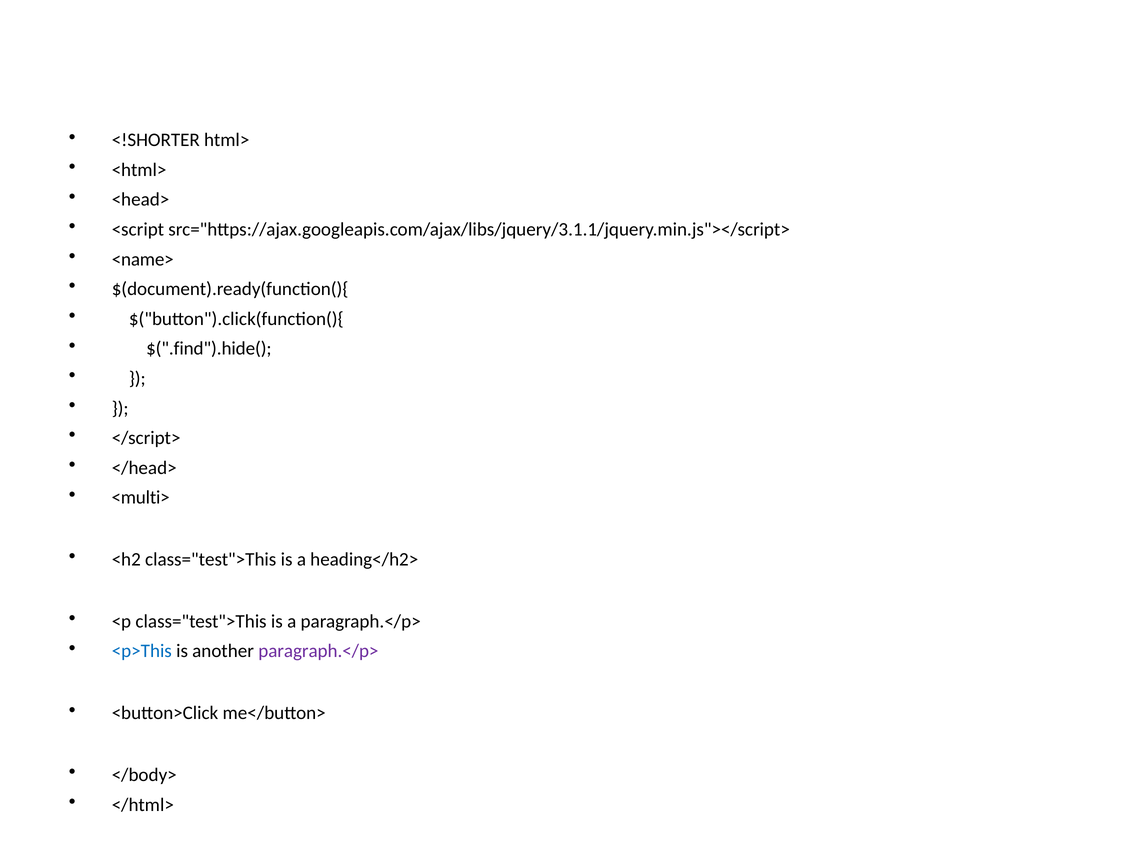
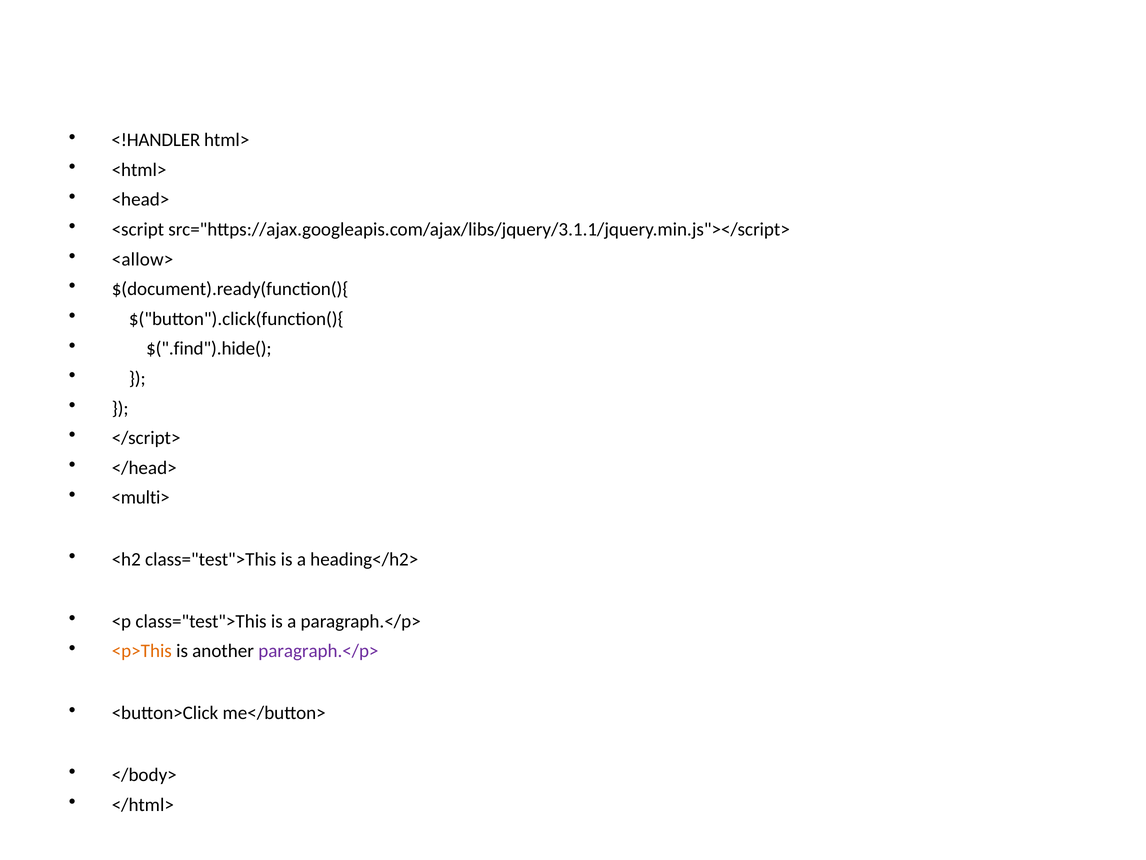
<!SHORTER: <!SHORTER -> <!HANDLER (156, 140)
<name>: <name> -> <allow> (143, 259)
<p>This colour: blue -> orange (142, 651)
